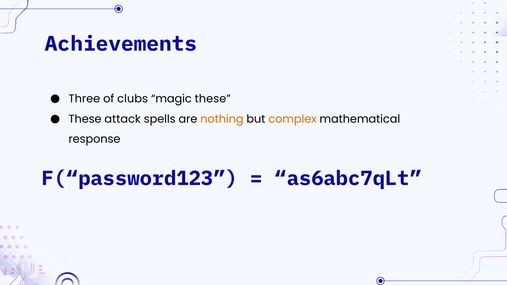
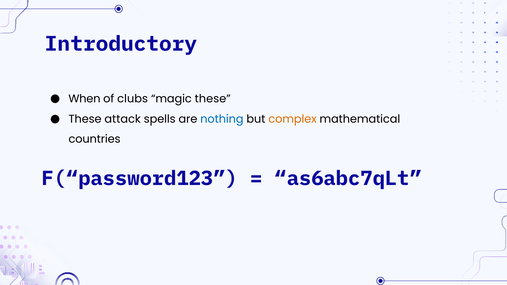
Achievements: Achievements -> Introductory (121, 44)
Three: Three -> When (84, 99)
nothing colour: orange -> blue (222, 119)
response: response -> countries (95, 139)
